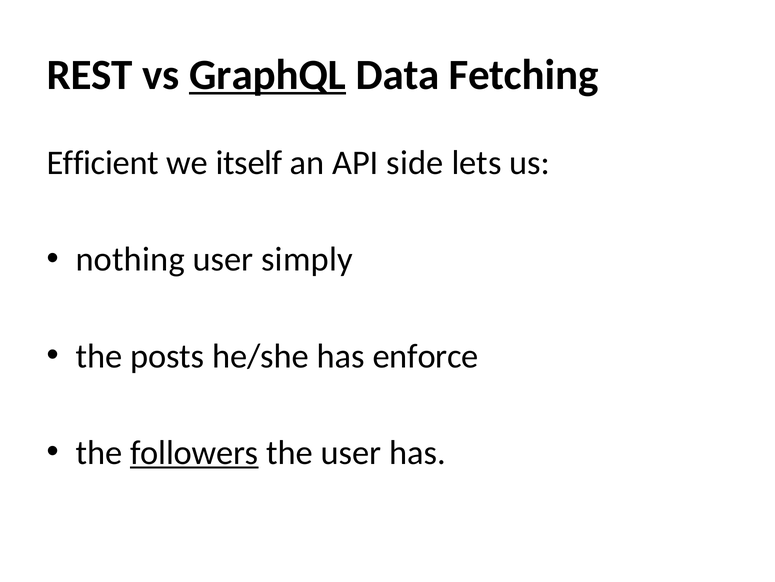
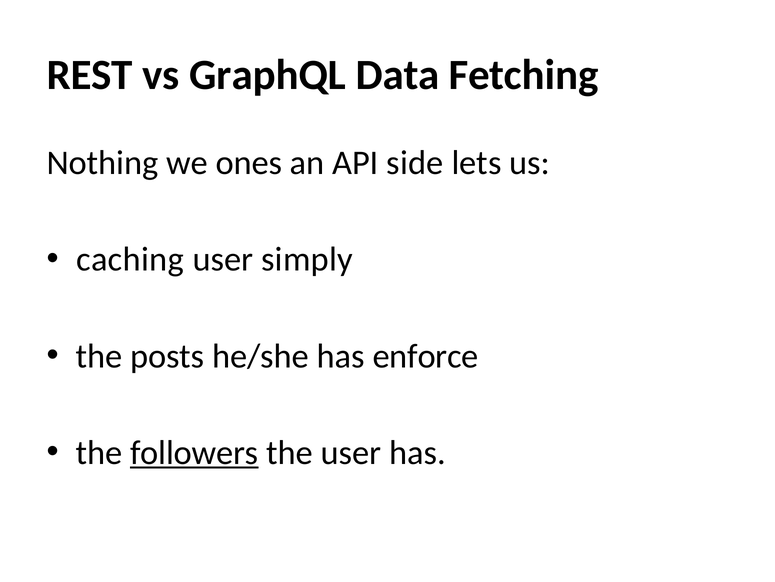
GraphQL underline: present -> none (268, 75)
Efficient: Efficient -> Nothing (103, 163)
itself: itself -> ones (249, 163)
nothing: nothing -> caching (130, 259)
